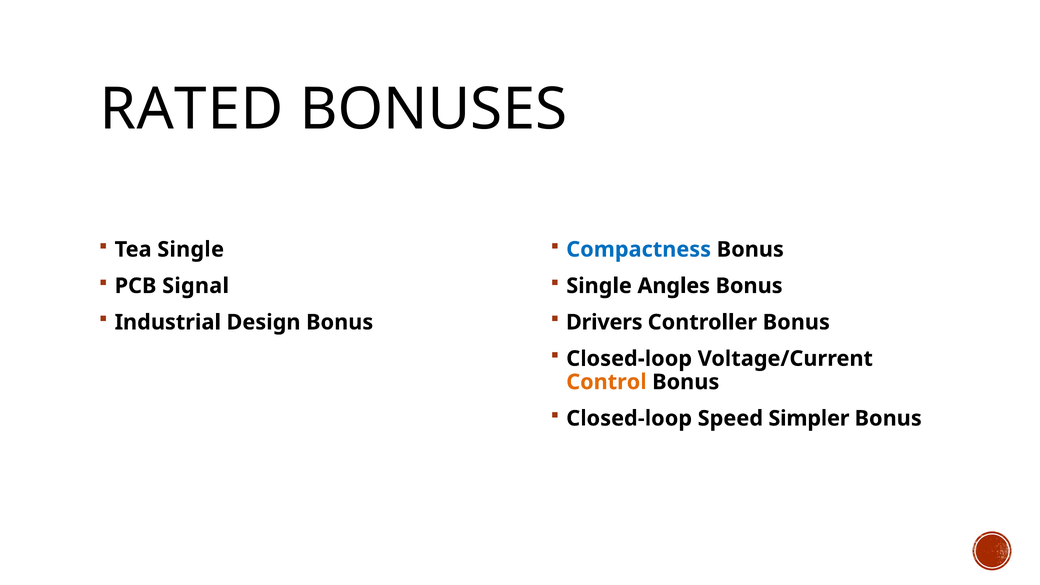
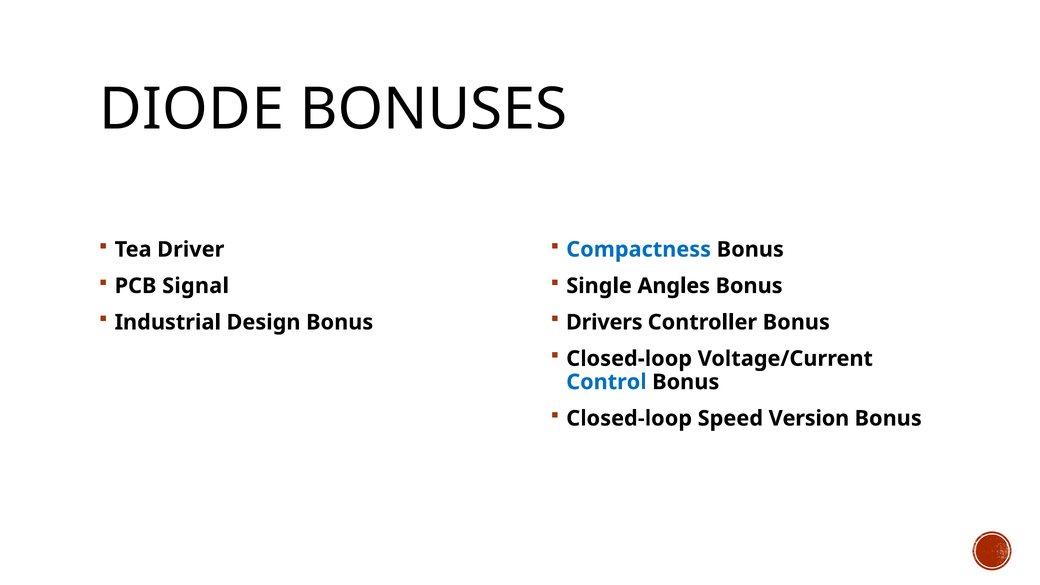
RATED: RATED -> DIODE (192, 110)
Tea Single: Single -> Driver (191, 249)
Control colour: orange -> blue (606, 382)
Simpler: Simpler -> Version (809, 418)
